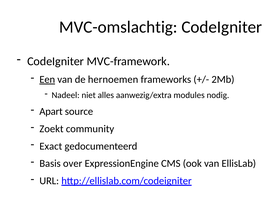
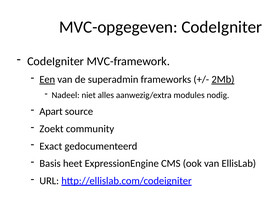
MVC-omslachtig: MVC-omslachtig -> MVC-opgegeven (118, 27)
hernoemen: hernoemen -> superadmin (113, 79)
2Mb underline: none -> present (223, 79)
over: over -> heet (73, 163)
